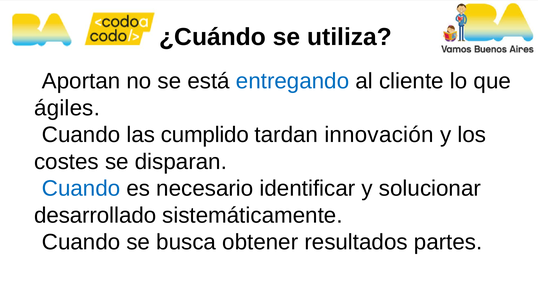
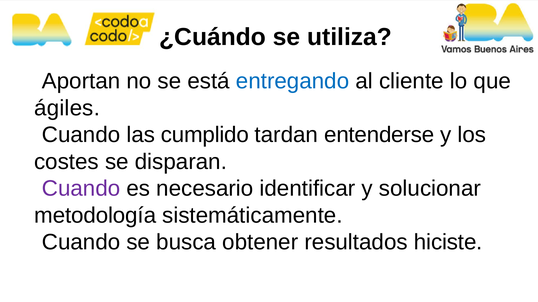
innovación: innovación -> entenderse (379, 135)
Cuando colour: blue -> purple (81, 189)
desarrollado: desarrollado -> metodología (95, 216)
partes: partes -> hiciste (448, 243)
